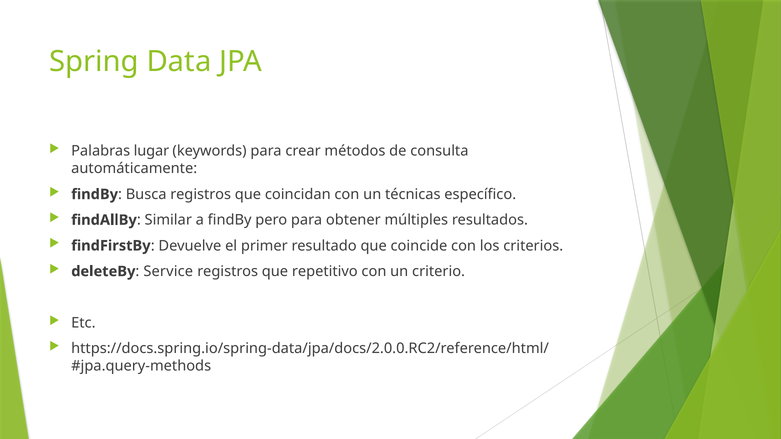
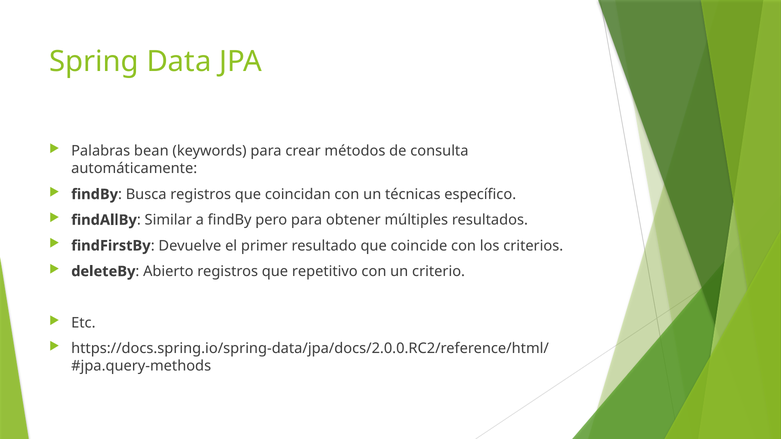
lugar: lugar -> bean (151, 151)
Service: Service -> Abierto (168, 272)
